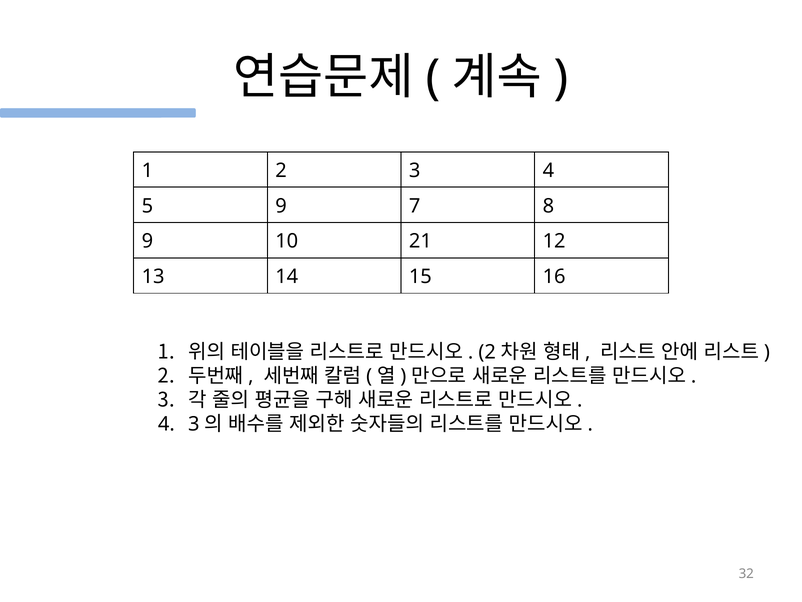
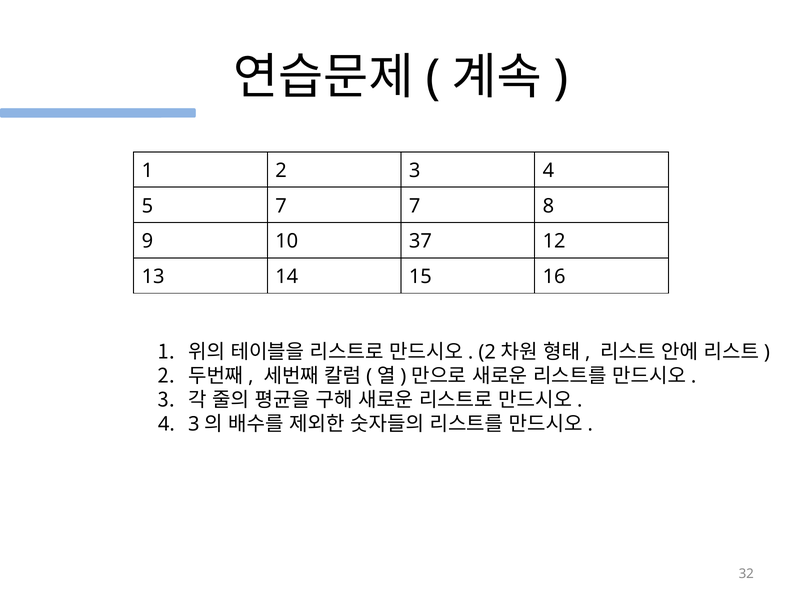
5 9: 9 -> 7 (281, 206)
21: 21 -> 37 (420, 241)
